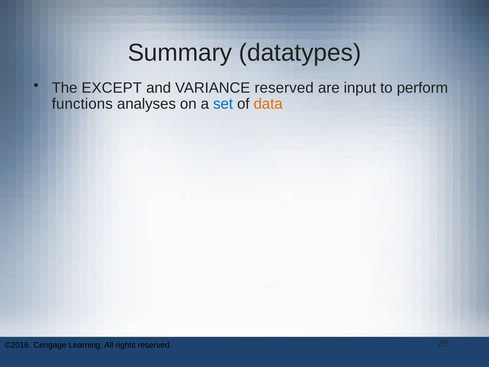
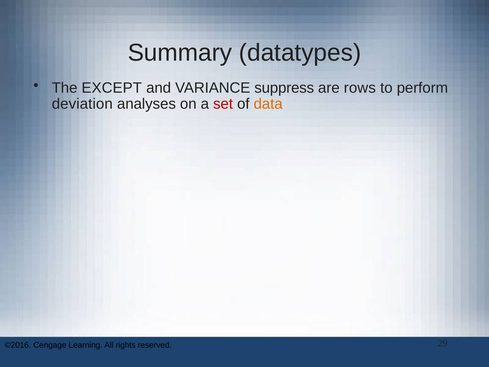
VARIANCE reserved: reserved -> suppress (284, 88)
input: input -> rows (360, 88)
functions: functions -> deviation (82, 104)
set colour: blue -> red (223, 104)
